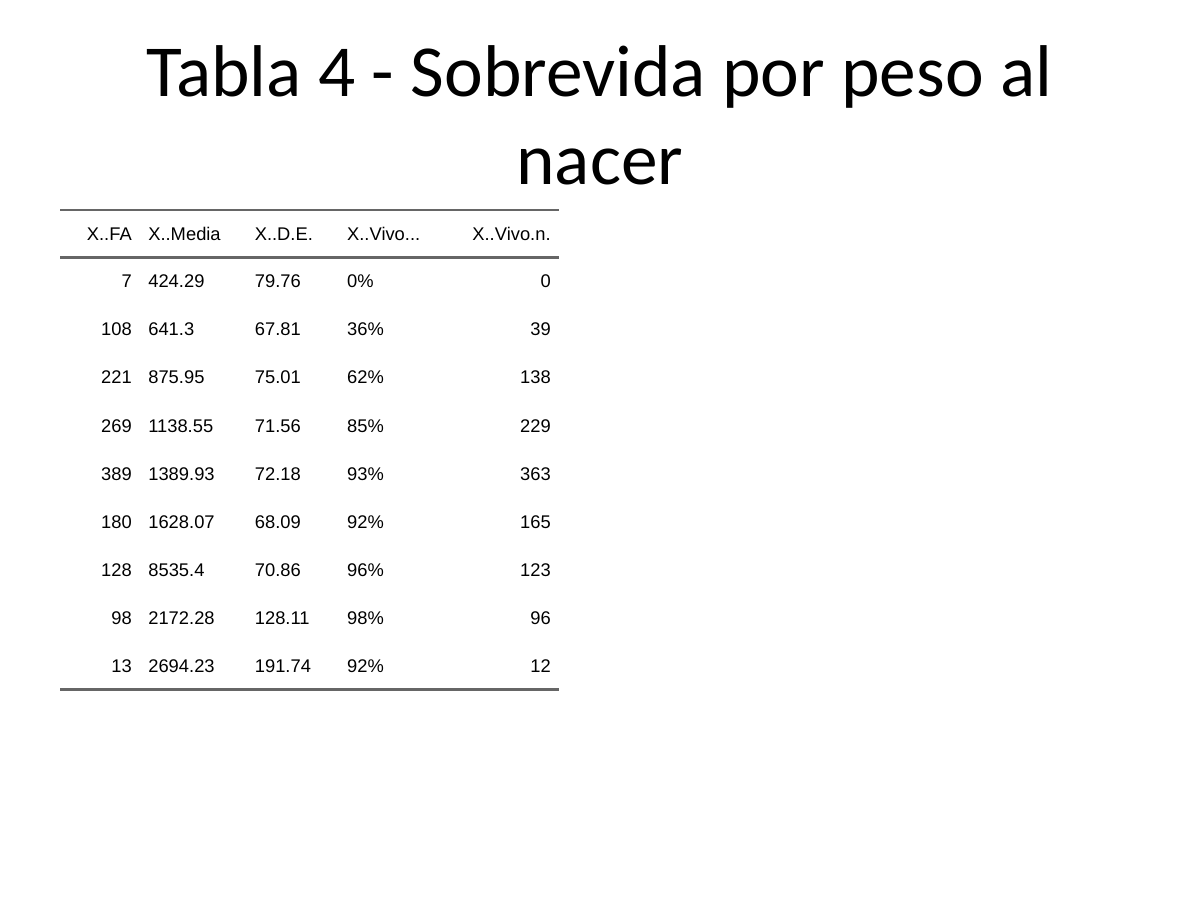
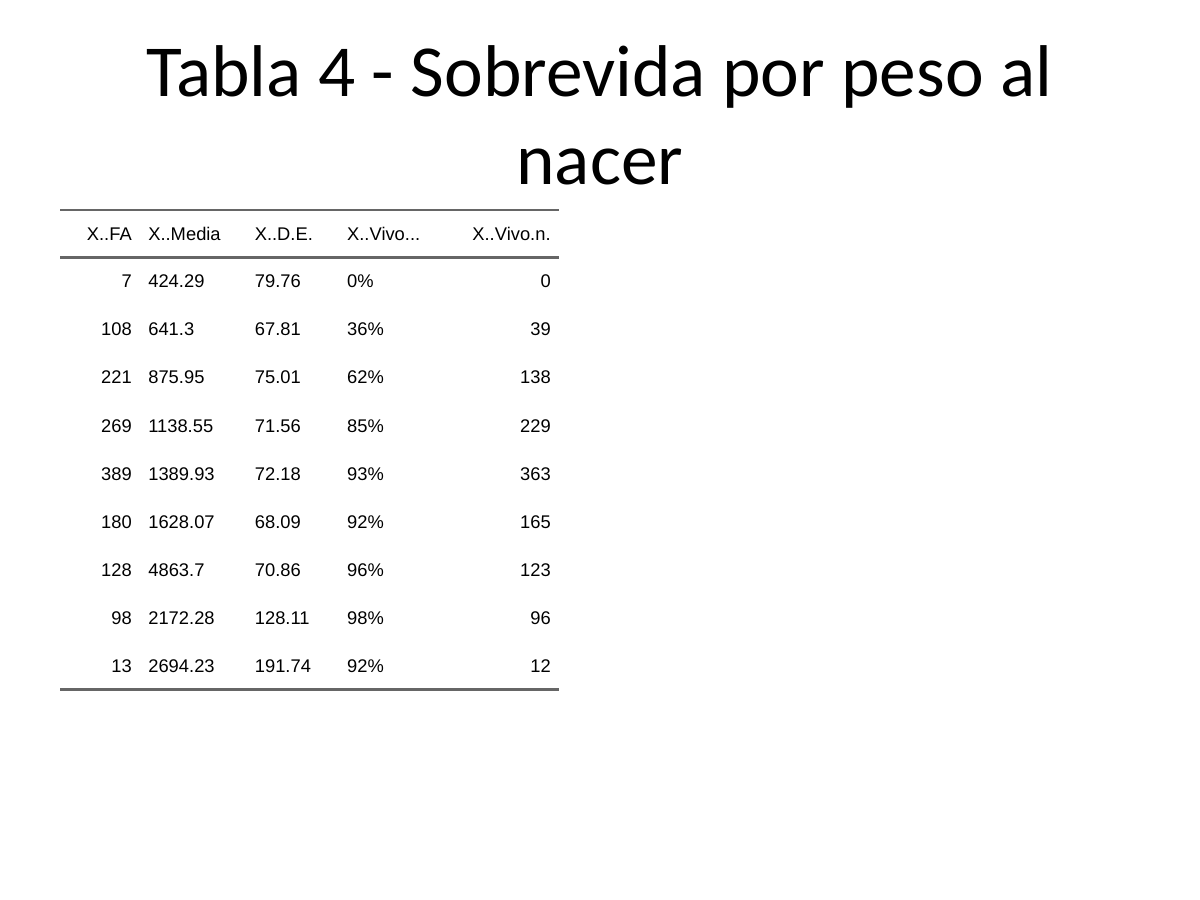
8535.4: 8535.4 -> 4863.7 (176, 570)
